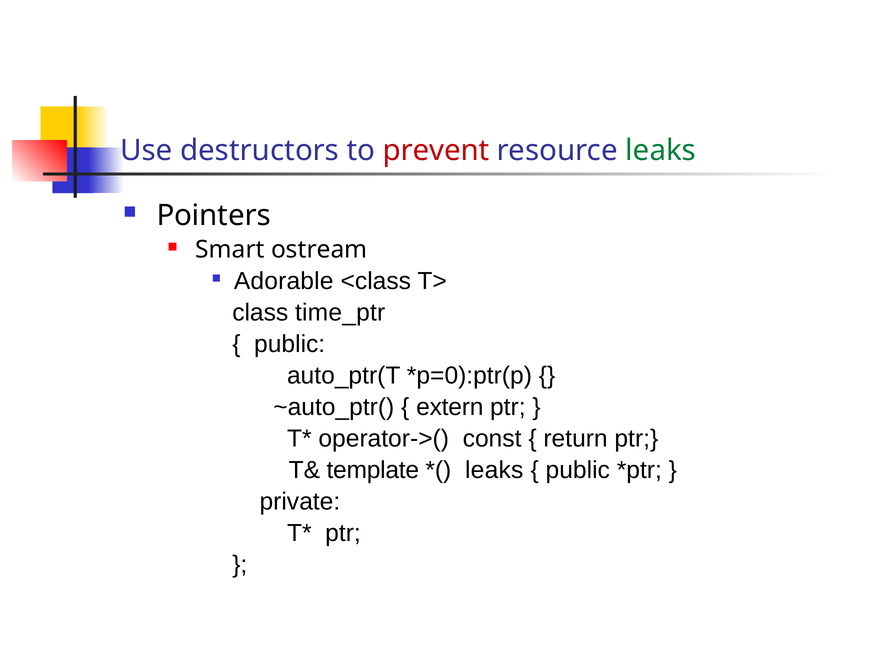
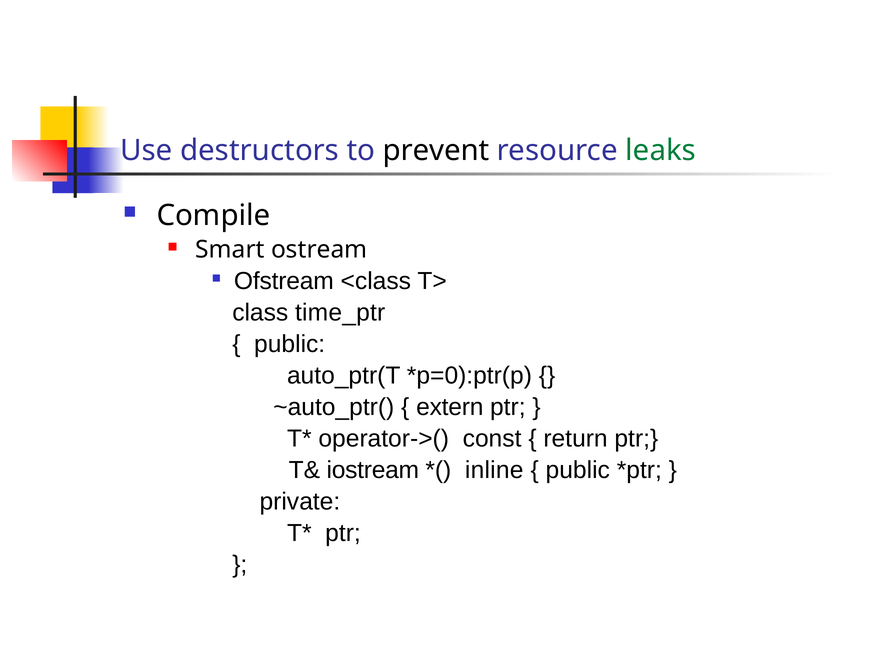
prevent colour: red -> black (436, 150)
Pointers: Pointers -> Compile (214, 215)
Adorable: Adorable -> Ofstream (284, 281)
template: template -> iostream (373, 470)
leaks: leaks -> inline (494, 470)
